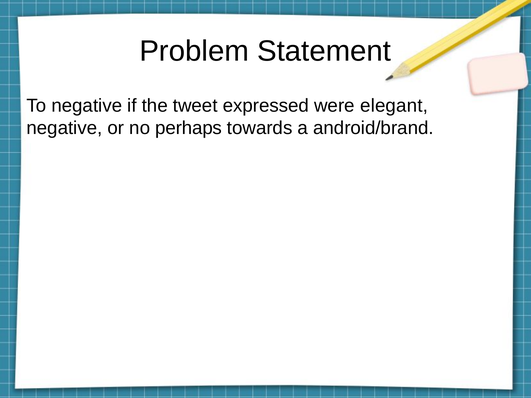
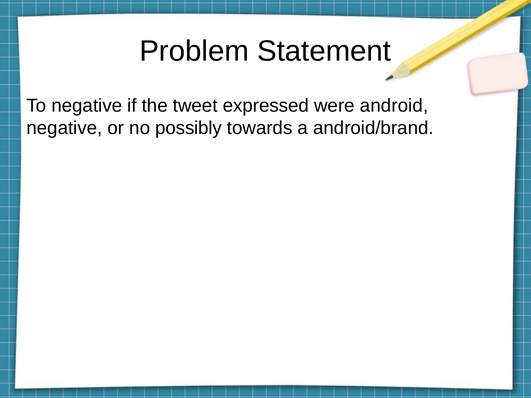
elegant: elegant -> android (394, 106)
perhaps: perhaps -> possibly (189, 128)
